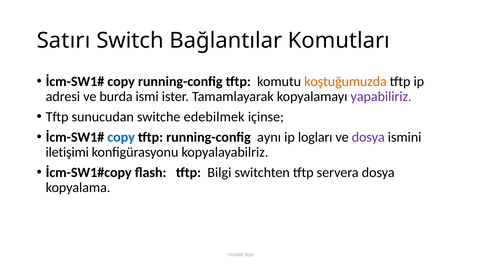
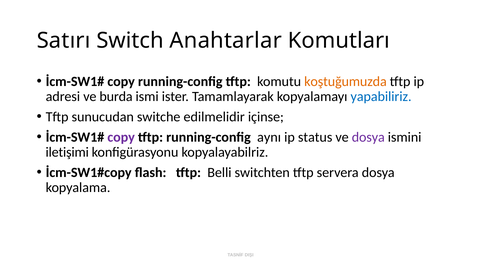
Bağlantılar: Bağlantılar -> Anahtarlar (226, 40)
yapabiliriz colour: purple -> blue (381, 96)
edebilmek: edebilmek -> edilmelidir (214, 117)
copy colour: blue -> purple (121, 137)
logları: logları -> status (315, 137)
Bilgi: Bilgi -> Belli (219, 172)
